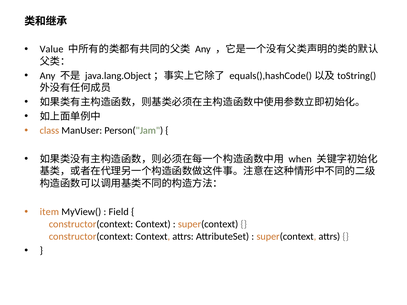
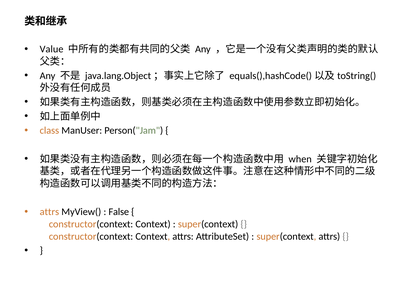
item: item -> attrs (49, 212)
Field: Field -> False (119, 212)
